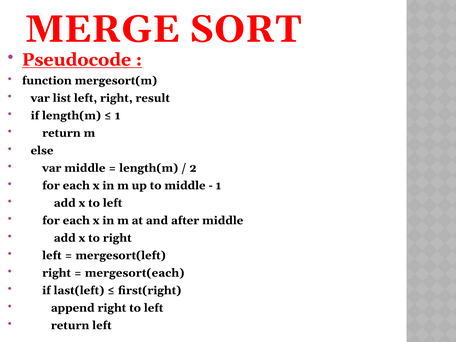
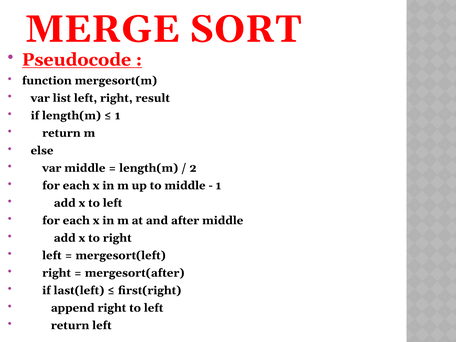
mergesort(each: mergesort(each -> mergesort(after (135, 273)
